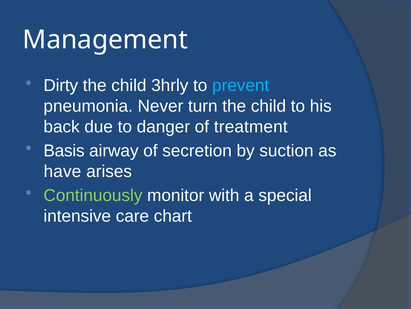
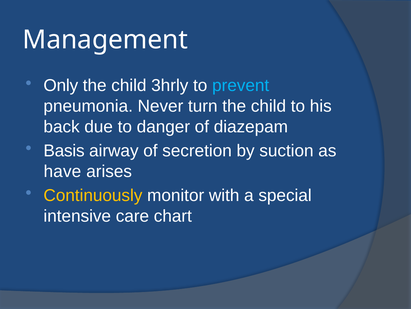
Dirty: Dirty -> Only (61, 85)
treatment: treatment -> diazepam (251, 127)
Continuously colour: light green -> yellow (93, 195)
